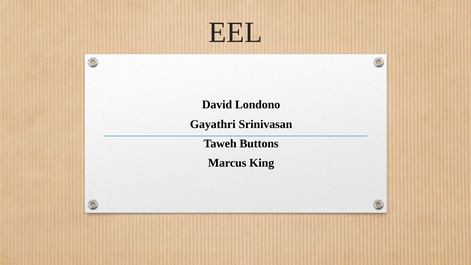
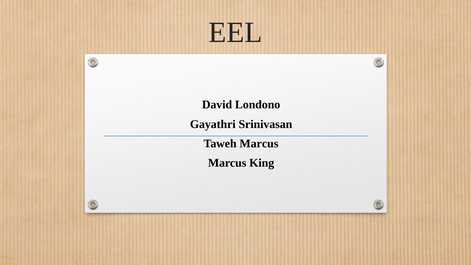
Taweh Buttons: Buttons -> Marcus (259, 144)
